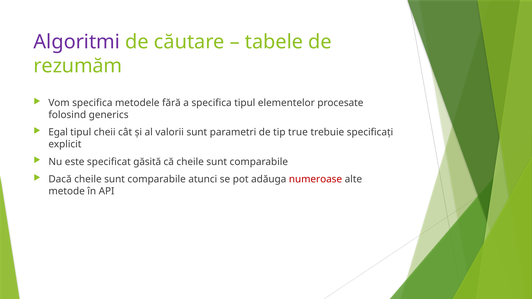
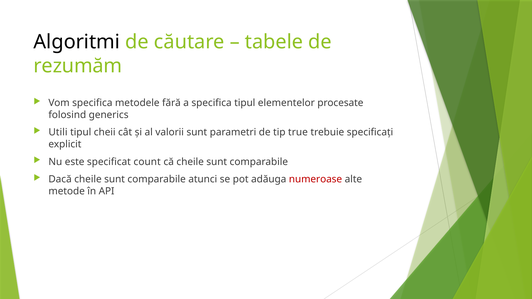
Algoritmi colour: purple -> black (77, 42)
Egal: Egal -> Utili (58, 132)
găsită: găsită -> count (147, 162)
